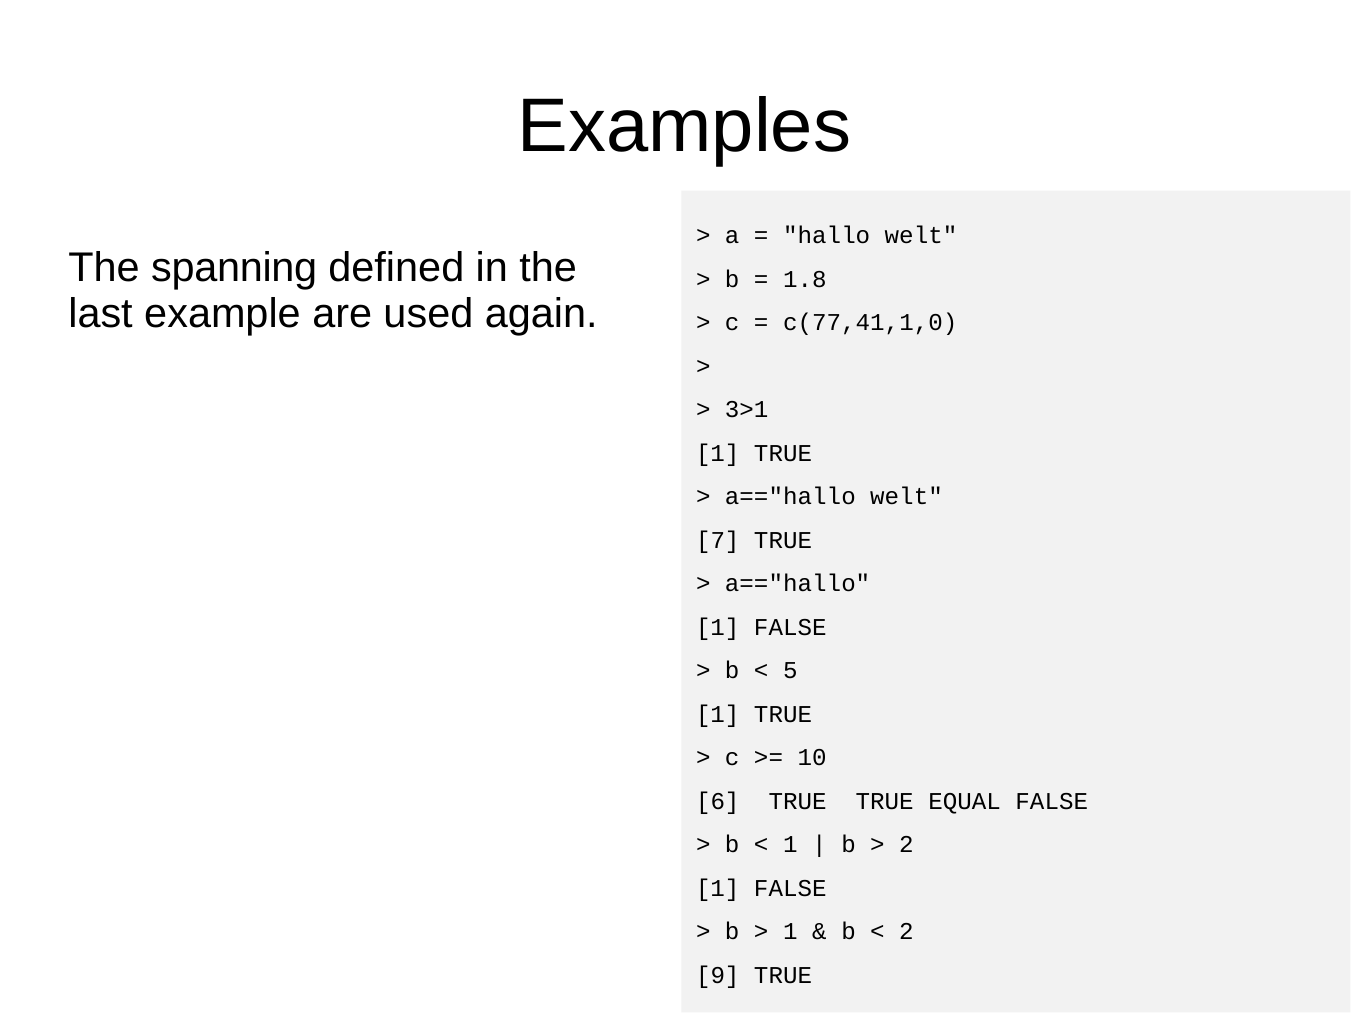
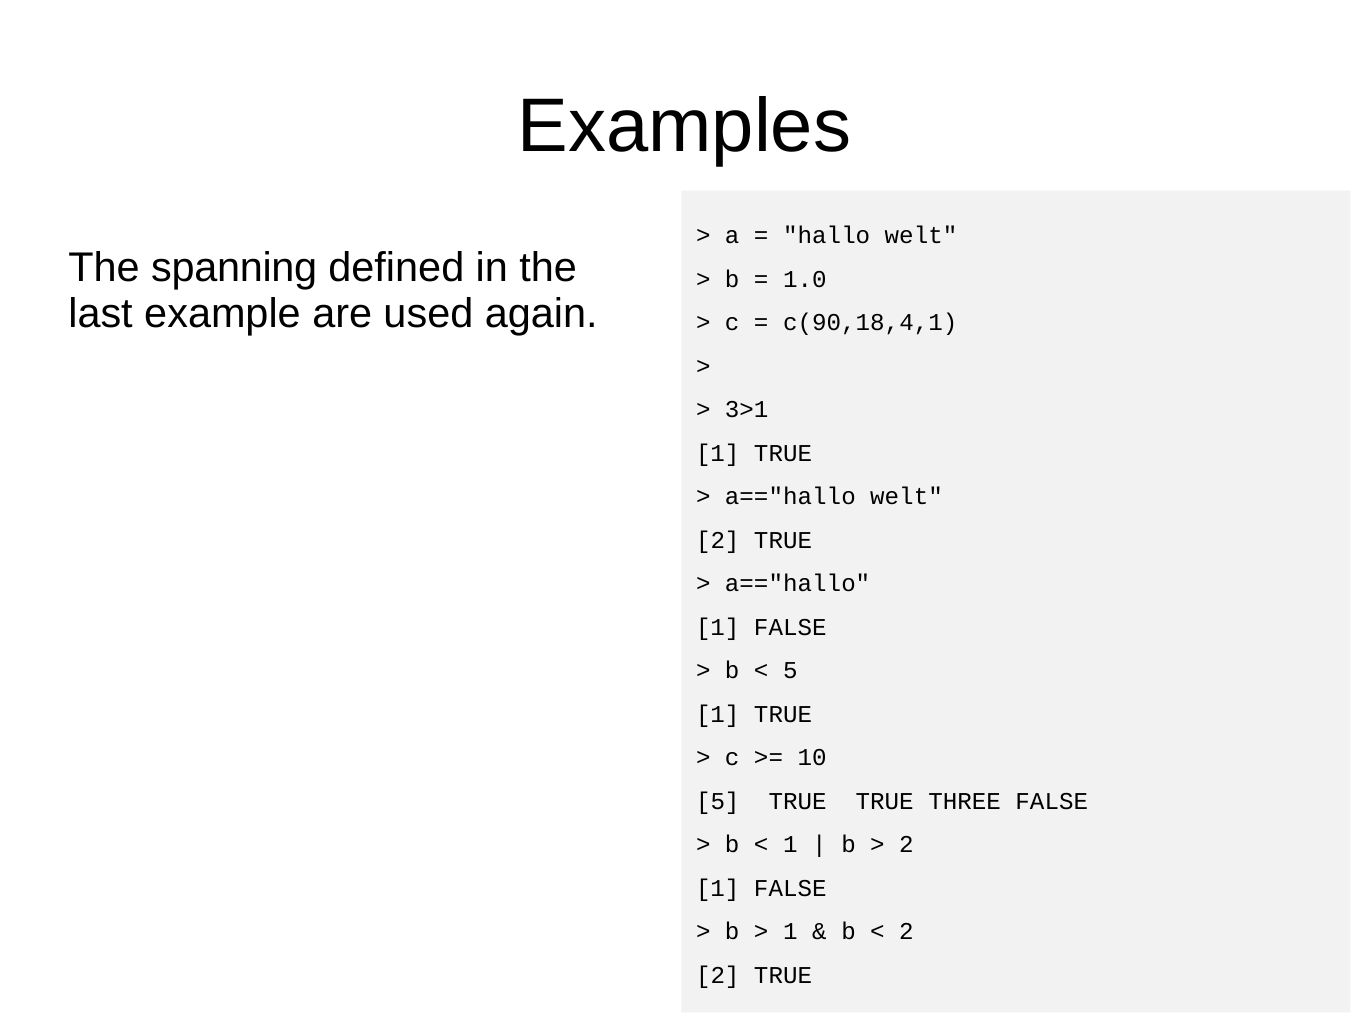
1.8: 1.8 -> 1.0 (805, 280)
c(77,41,1,0: c(77,41,1,0 -> c(90,18,4,1 (870, 323)
7: 7 -> 2 (718, 541)
6: 6 -> 5 (718, 802)
EQUAL: EQUAL -> THREE (965, 802)
9: 9 -> 2 (718, 976)
